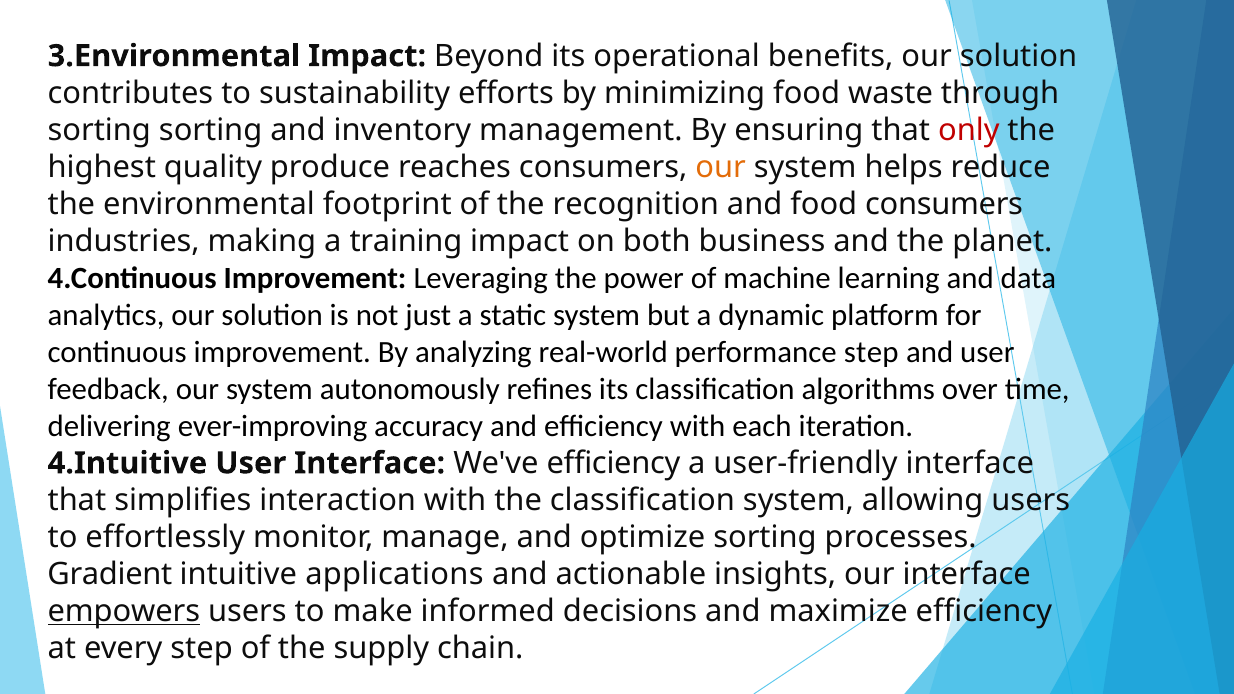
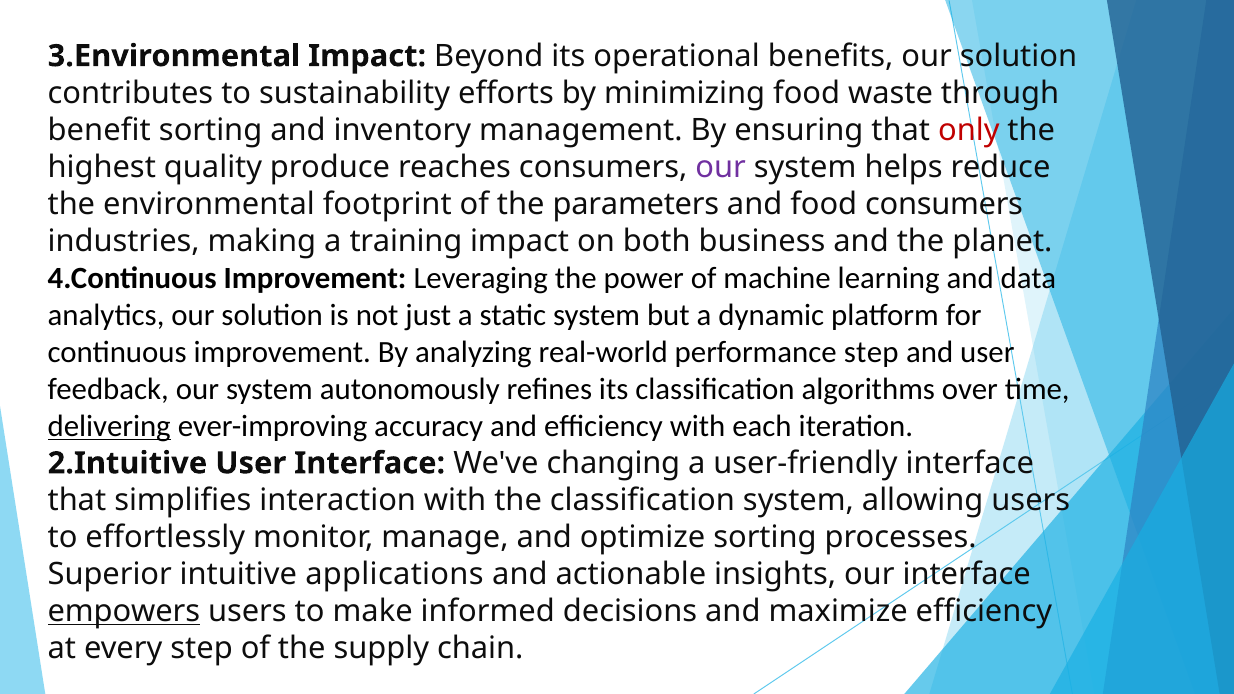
sorting: sorting -> benefit (99, 130)
our colour: orange -> purple (721, 167)
recognition: recognition -> parameters (636, 204)
delivering underline: none -> present (109, 426)
4.Intuitive: 4.Intuitive -> 2.Intuitive (127, 463)
We've efficiency: efficiency -> changing (613, 463)
Gradient: Gradient -> Superior (110, 574)
